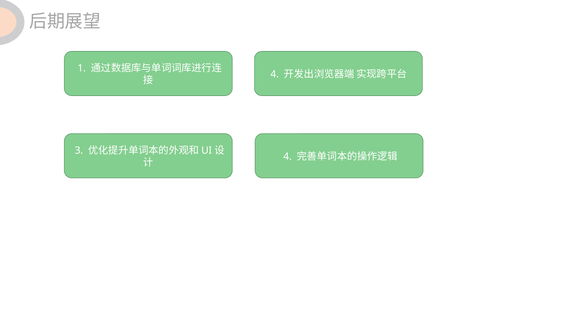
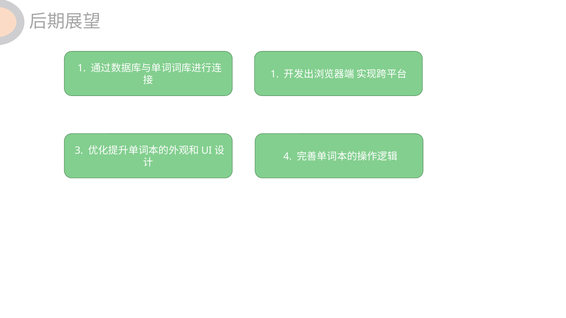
4: 4 -> 1 (275, 74)
